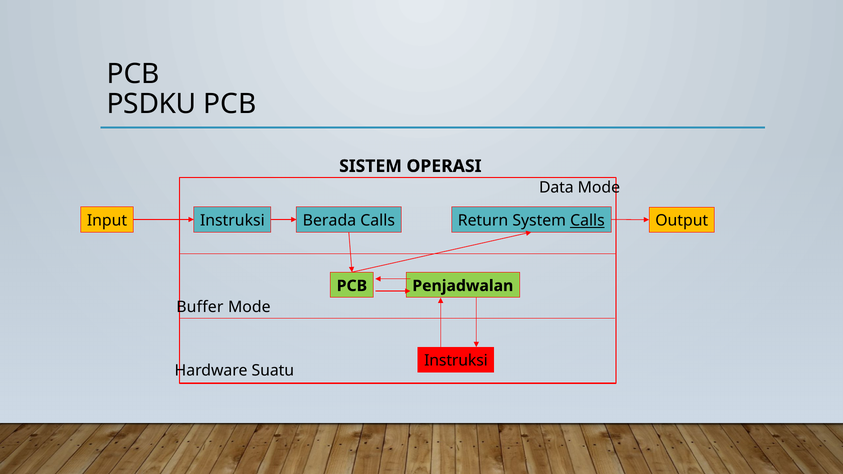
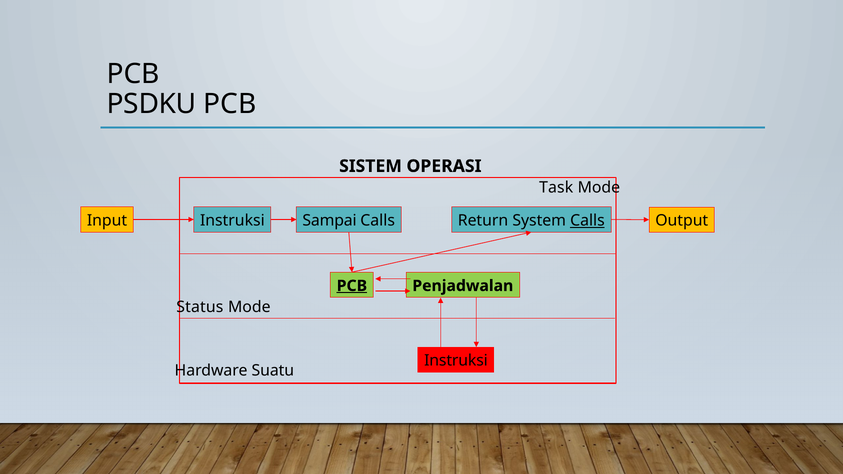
Data: Data -> Task (556, 188)
Berada: Berada -> Sampai (330, 221)
PCB underline: none -> present (352, 286)
Buffer: Buffer -> Status (200, 307)
